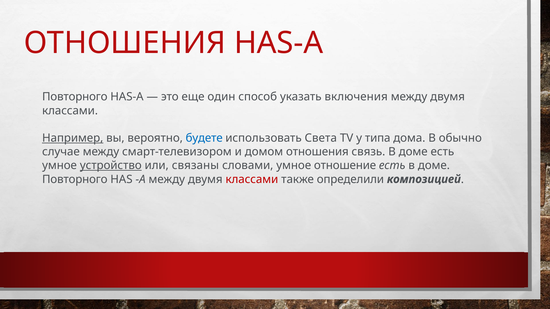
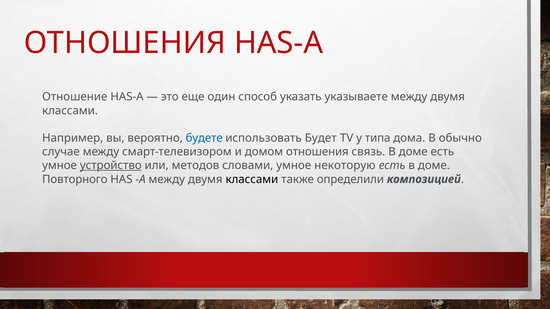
Повторного: Повторного -> Отношение (75, 97)
включения: включения -> указываете (356, 97)
Например underline: present -> none (73, 138)
Света: Света -> Будет (321, 138)
связаны: связаны -> методов (195, 166)
отношение: отношение -> некоторую (345, 166)
классами colour: red -> black (252, 179)
